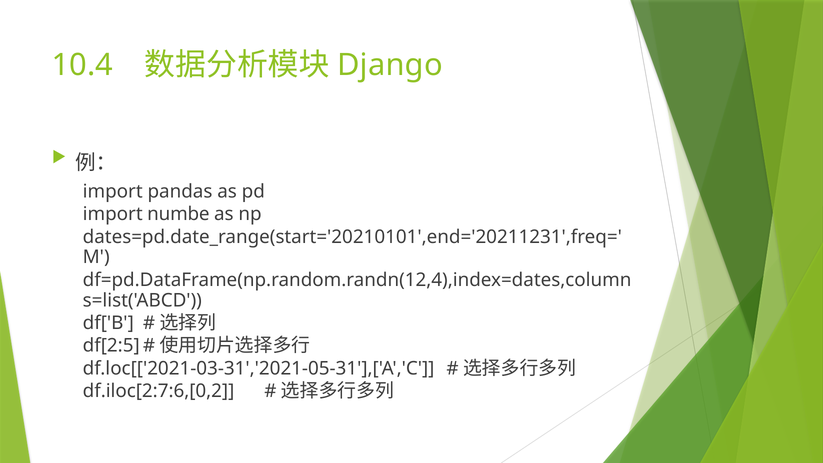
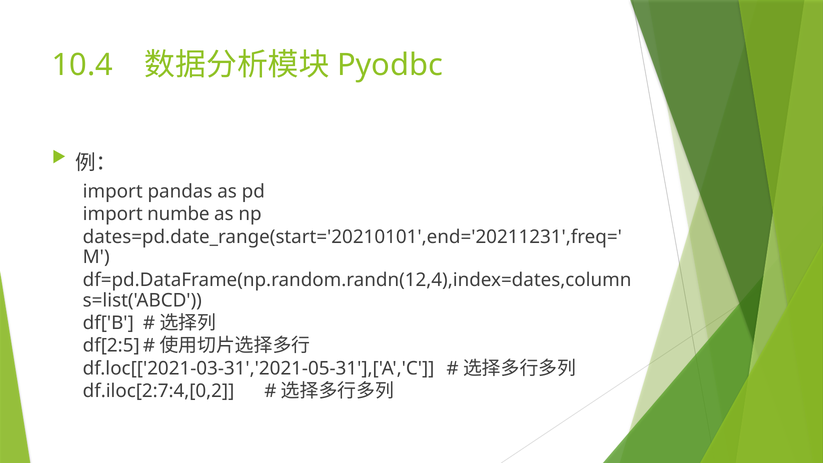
Django: Django -> Pyodbc (390, 65)
df.iloc[2:7:6,[0,2: df.iloc[2:7:6,[0,2 -> df.iloc[2:7:4,[0,2 (159, 391)
